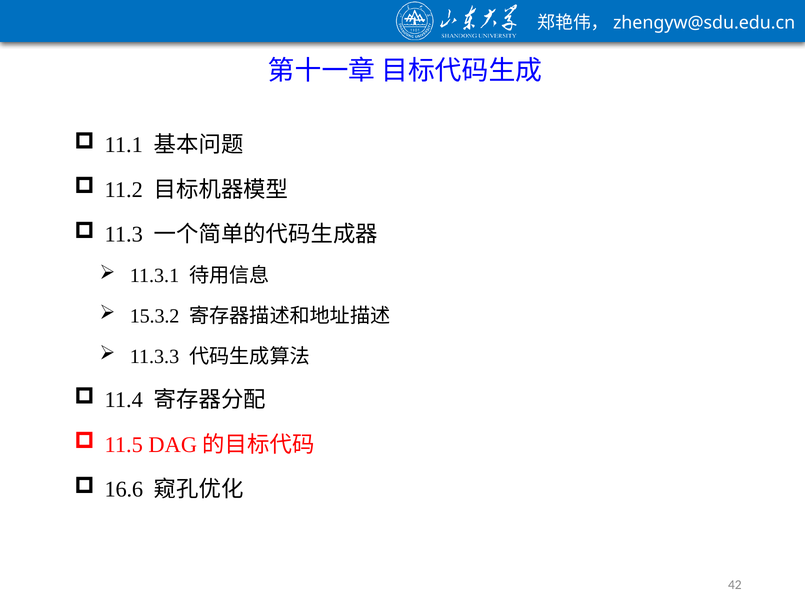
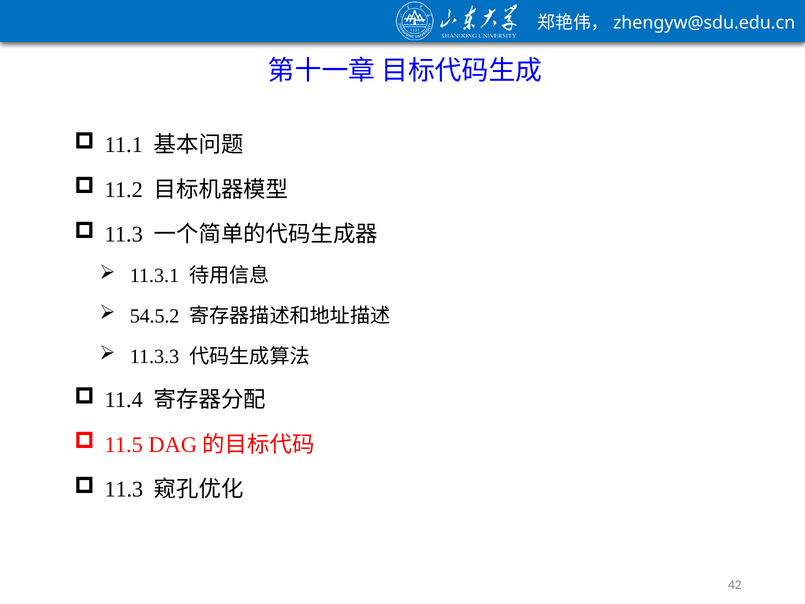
15.3.2: 15.3.2 -> 54.5.2 (155, 316)
16.6: 16.6 -> 11.3 (124, 489)
